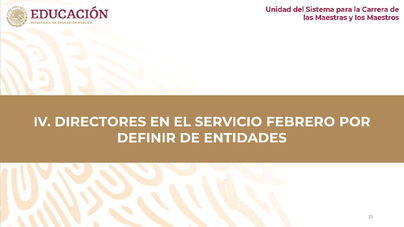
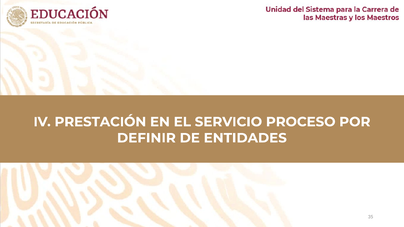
DIRECTORES: DIRECTORES -> PRESTACIÓN (100, 122)
FEBRERO: FEBRERO -> PROCESO (301, 122)
